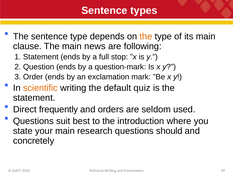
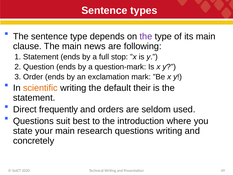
the colour: orange -> purple (146, 36)
quiz: quiz -> their (142, 88)
questions should: should -> writing (169, 131)
